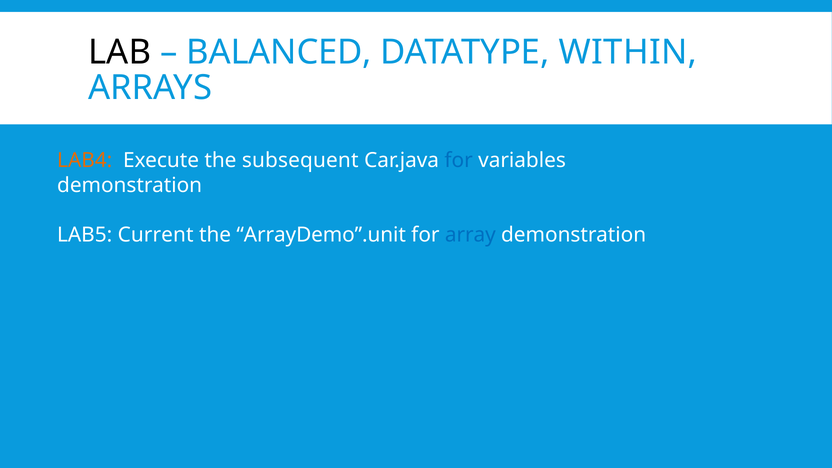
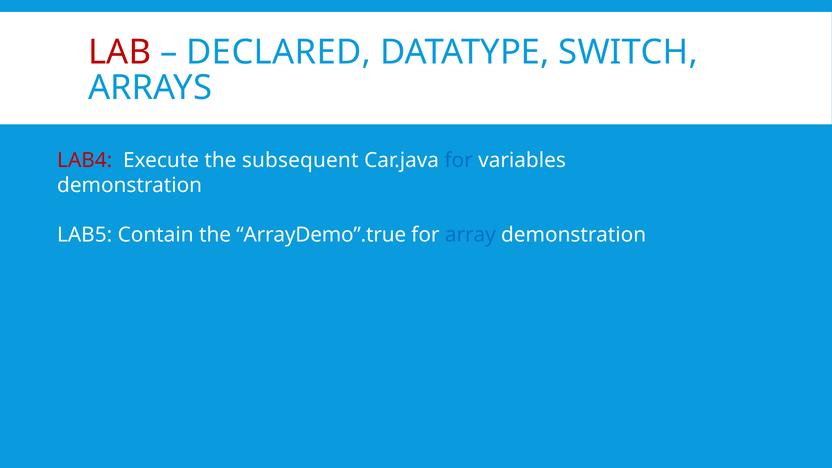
LAB colour: black -> red (120, 52)
BALANCED: BALANCED -> DECLARED (279, 52)
WITHIN: WITHIN -> SWITCH (628, 52)
LAB4 colour: orange -> red (85, 160)
Current: Current -> Contain (156, 235)
ArrayDemo”.unit: ArrayDemo”.unit -> ArrayDemo”.true (321, 235)
